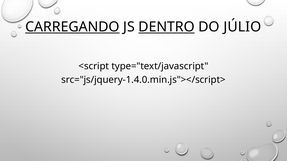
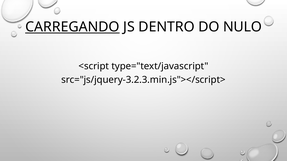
DENTRO underline: present -> none (167, 27)
JÚLIO: JÚLIO -> NULO (242, 27)
src="js/jquery-1.4.0.min.js"></script>: src="js/jquery-1.4.0.min.js"></script> -> src="js/jquery-3.2.3.min.js"></script> (143, 80)
